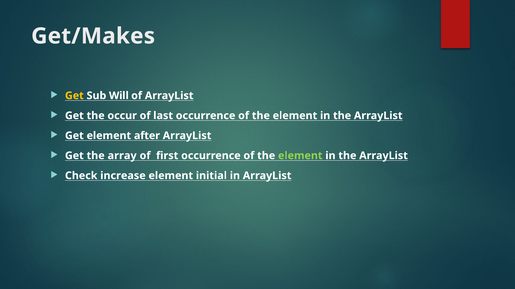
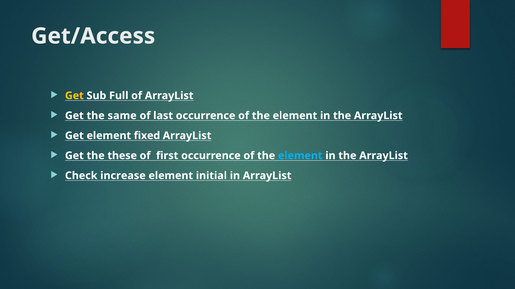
Get/Makes: Get/Makes -> Get/Access (93, 36)
Will: Will -> Full (119, 96)
occur: occur -> same (122, 116)
after: after -> fixed (147, 136)
array: array -> these (122, 156)
element colour: light green -> light blue (300, 156)
